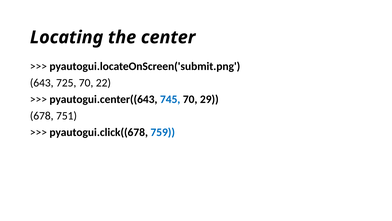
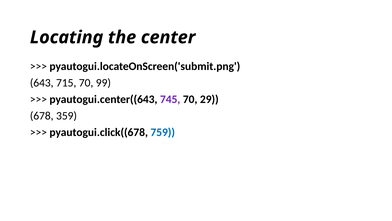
725: 725 -> 715 (66, 83)
22: 22 -> 99 (103, 83)
745 colour: blue -> purple (170, 99)
751: 751 -> 359 (67, 116)
